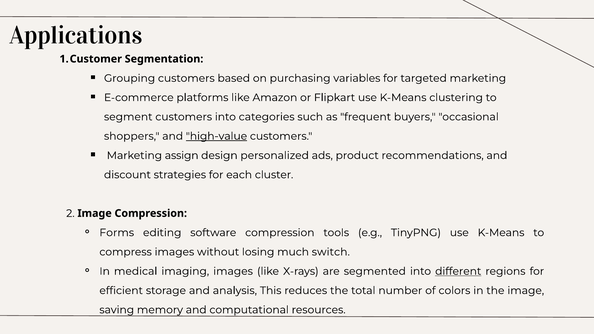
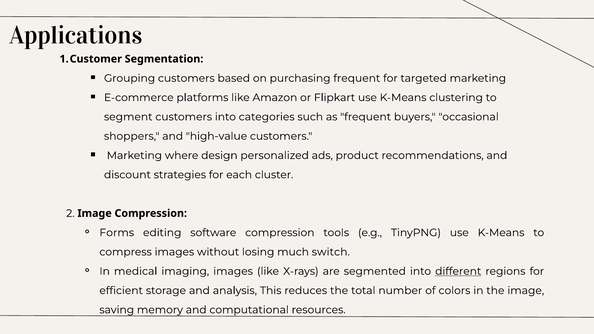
purchasing variables: variables -> frequent (357, 78)
high-value underline: present -> none (217, 136)
assign: assign -> where (182, 155)
